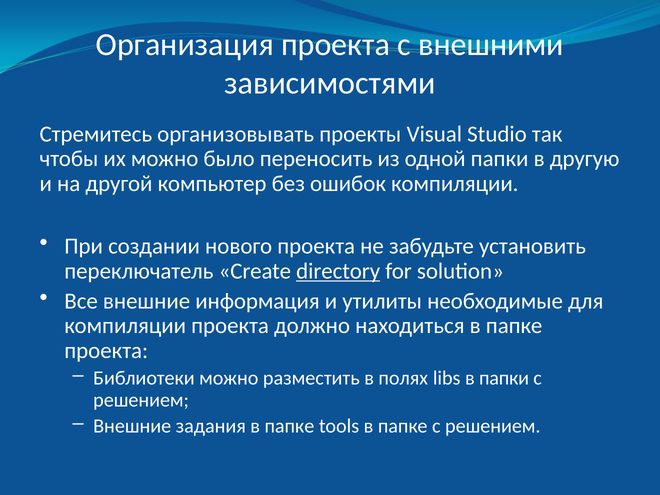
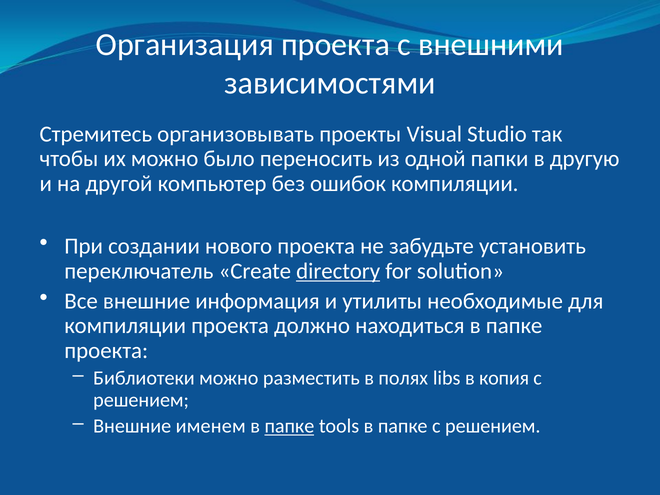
в папки: папки -> копия (504, 378)
задания: задания -> именем (211, 426)
папке underline: none -> present (289, 426)
